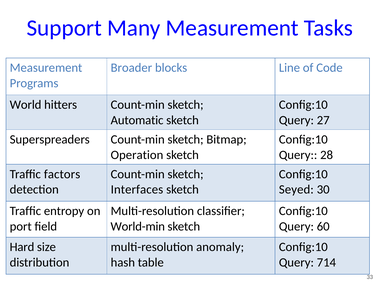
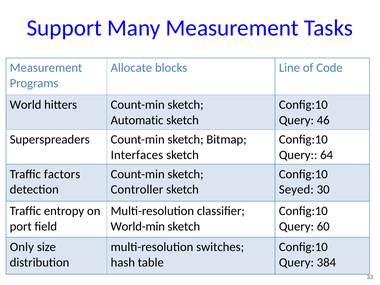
Broader: Broader -> Allocate (131, 68)
27: 27 -> 46 (323, 120)
Operation: Operation -> Interfaces (137, 155)
28: 28 -> 64 (327, 155)
Interfaces: Interfaces -> Controller (137, 190)
Hard: Hard -> Only (22, 247)
anomaly: anomaly -> switches (220, 247)
714: 714 -> 384 (326, 262)
